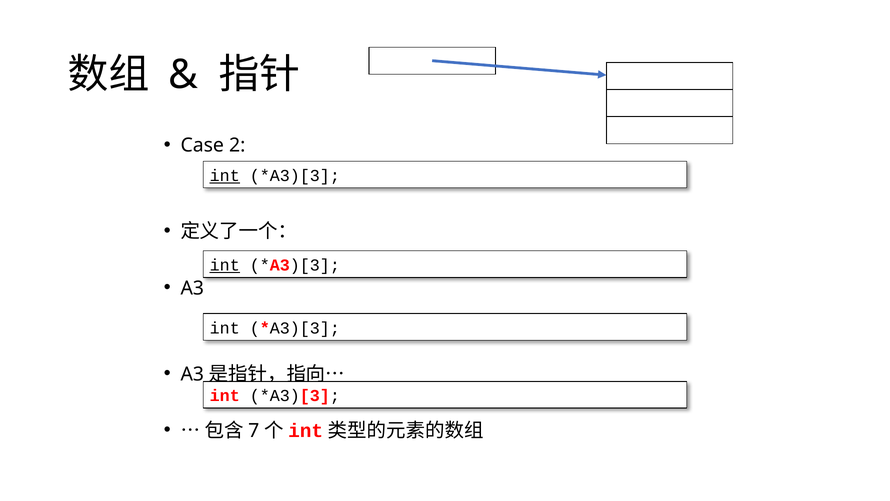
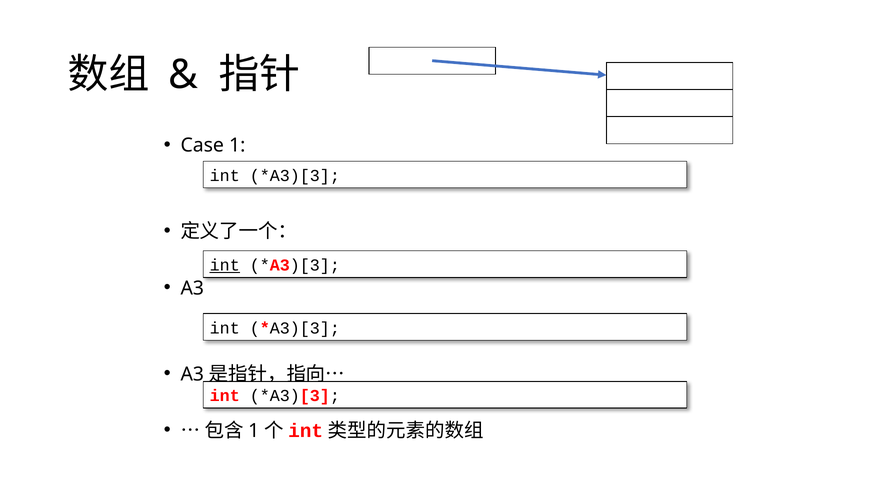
Case 2: 2 -> 1 (237, 145)
int underline: present -> none (225, 176)
7: 7 -> 1 (254, 430)
